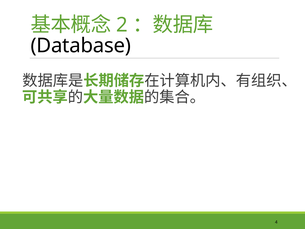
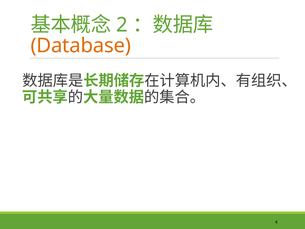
Database colour: black -> orange (81, 46)
